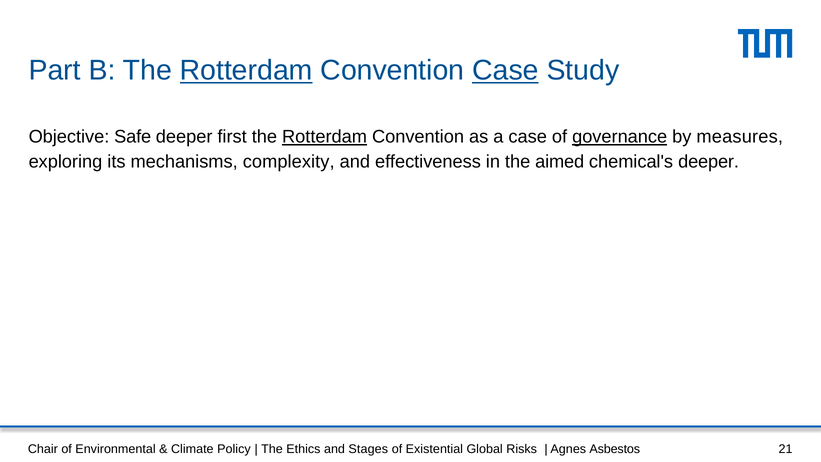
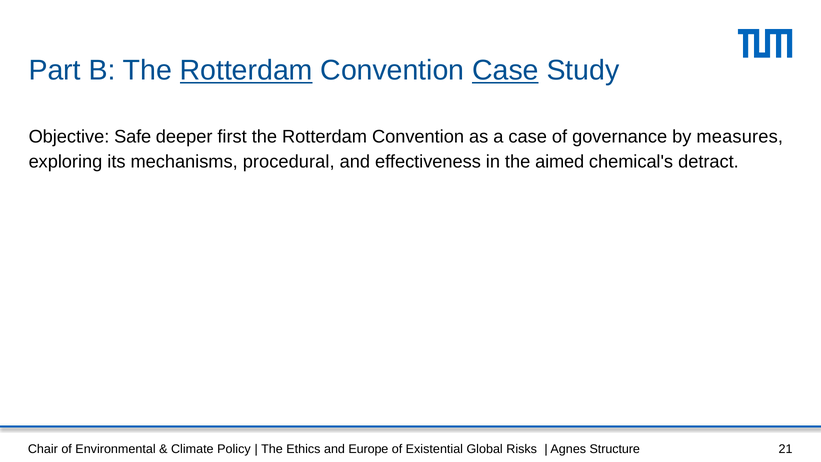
Rotterdam underline: present -> none (325, 137)
governance underline: present -> none (620, 137)
complexity: complexity -> procedural (289, 162)
chemical's deeper: deeper -> detract (708, 162)
Stages: Stages -> Europe (368, 449)
Asbestos: Asbestos -> Structure (615, 449)
